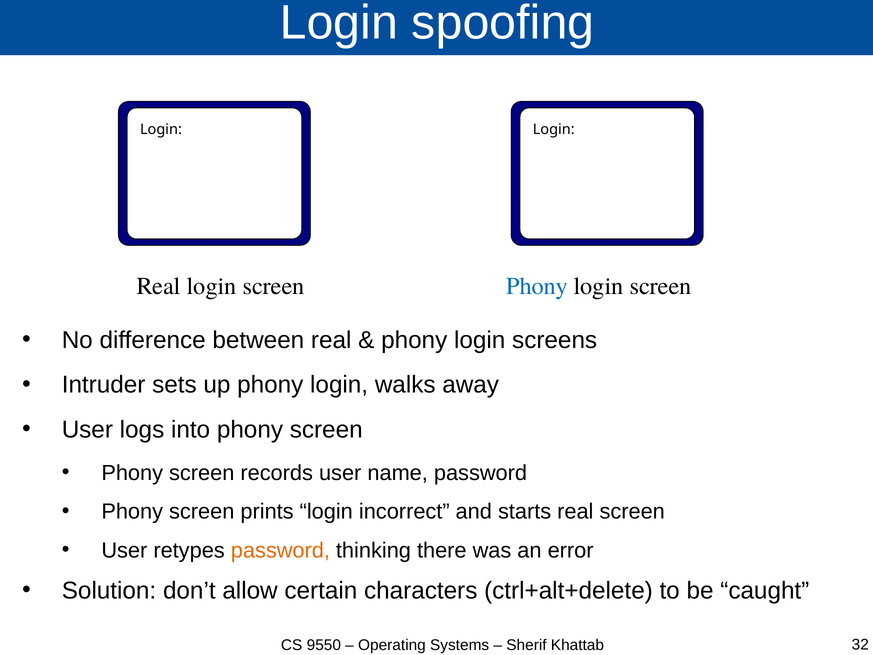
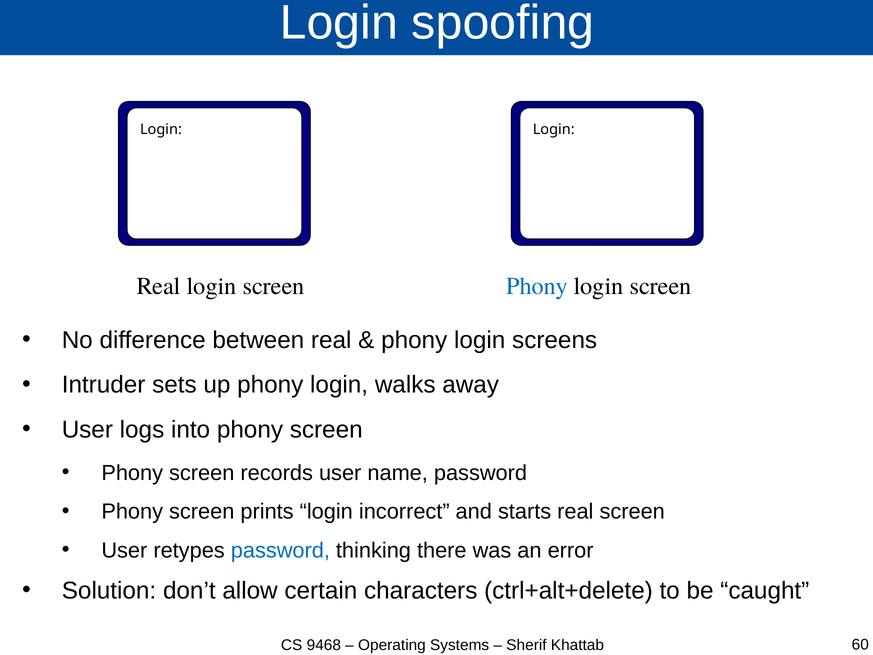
password colour: orange -> blue (280, 550)
9550: 9550 -> 9468 (324, 645)
32: 32 -> 60 (860, 644)
